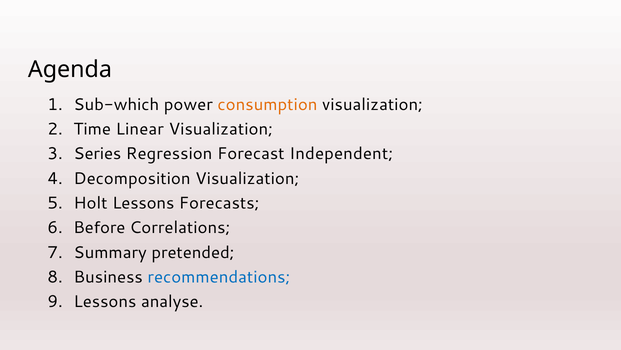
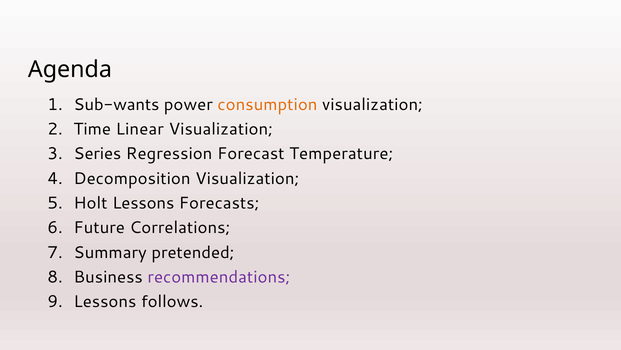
Sub-which: Sub-which -> Sub-wants (116, 104)
Independent: Independent -> Temperature (341, 154)
Before: Before -> Future (99, 227)
recommendations colour: blue -> purple (219, 277)
analyse: analyse -> follows (172, 301)
